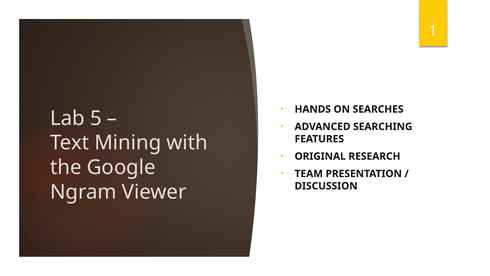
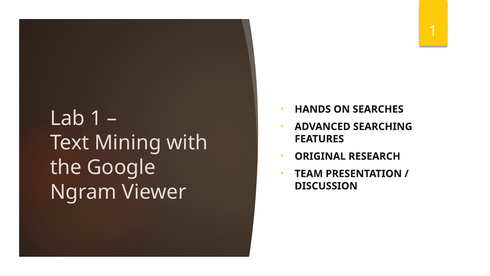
Lab 5: 5 -> 1 (96, 118)
